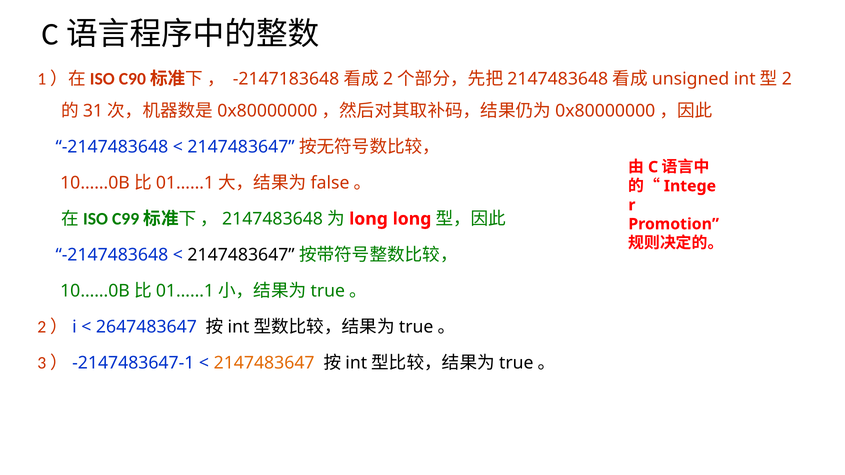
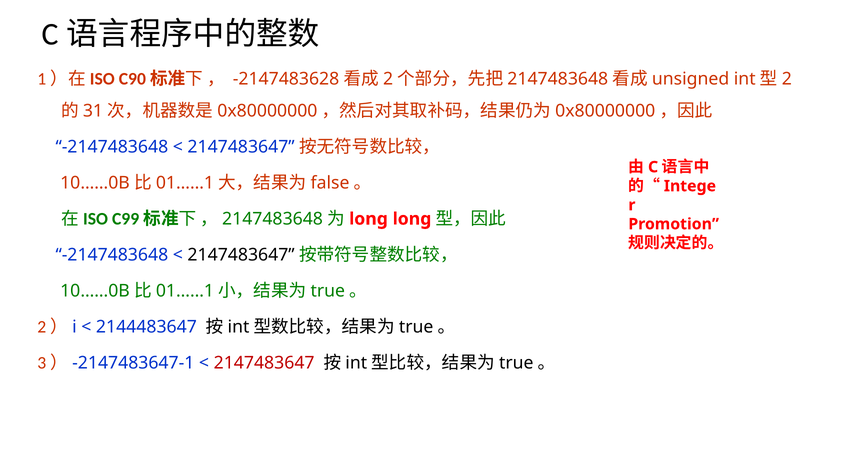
-2147183648: -2147183648 -> -2147483628 (286, 79)
2647483647: 2647483647 -> 2144483647 (146, 327)
2147483647 colour: orange -> red (264, 363)
